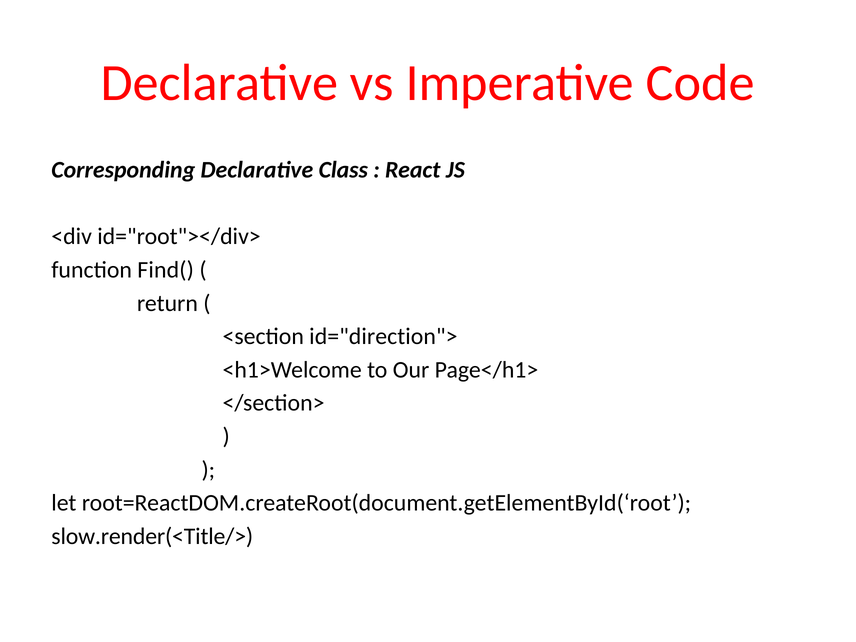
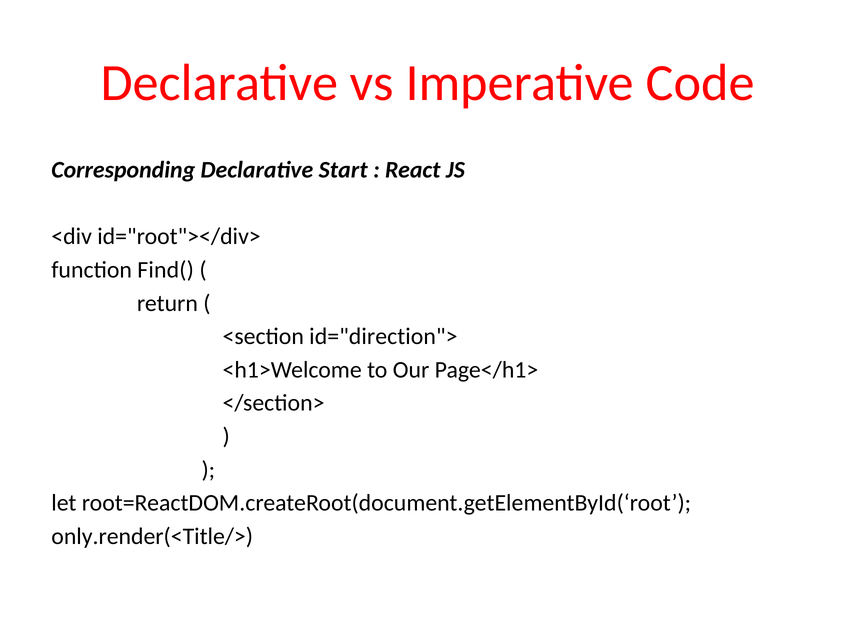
Class: Class -> Start (343, 170)
slow.render(<Title/>: slow.render(<Title/> -> only.render(<Title/> (152, 536)
